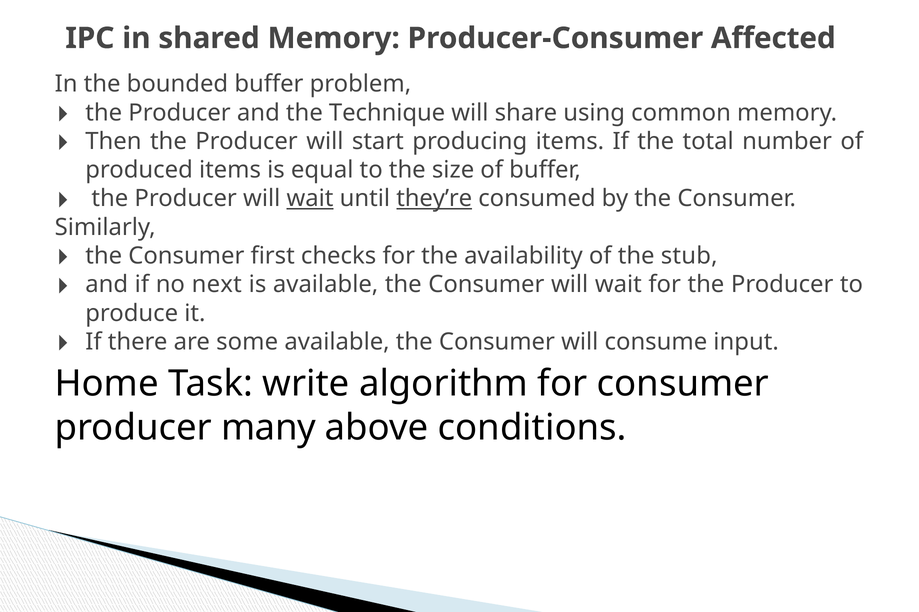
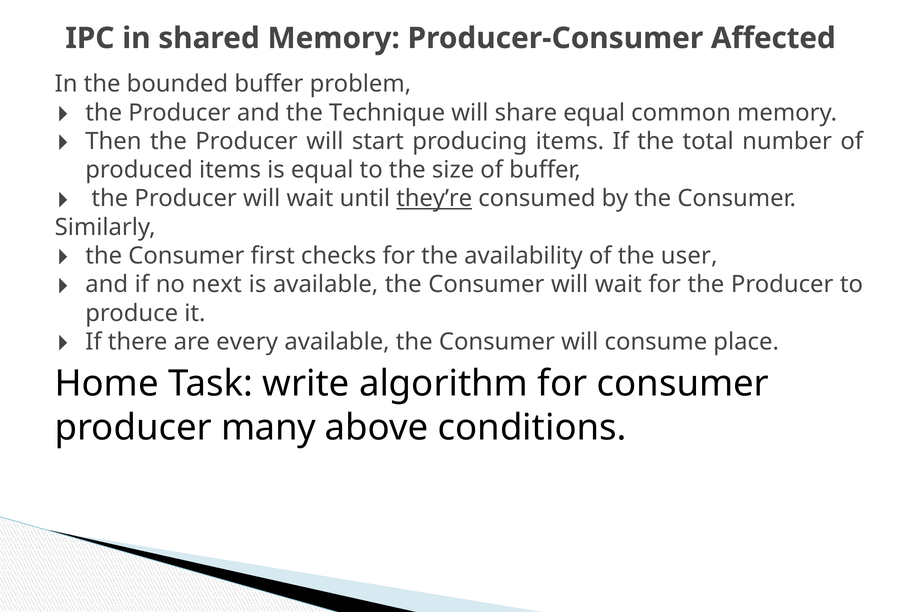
share using: using -> equal (594, 113)
wait underline: present -> none (310, 199)
stub: stub -> user (689, 256)
some: some -> every (247, 342)
input: input -> place (746, 342)
